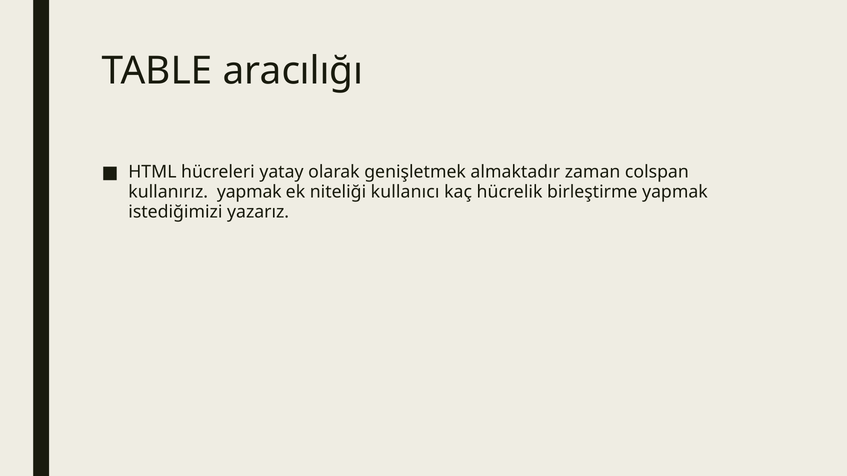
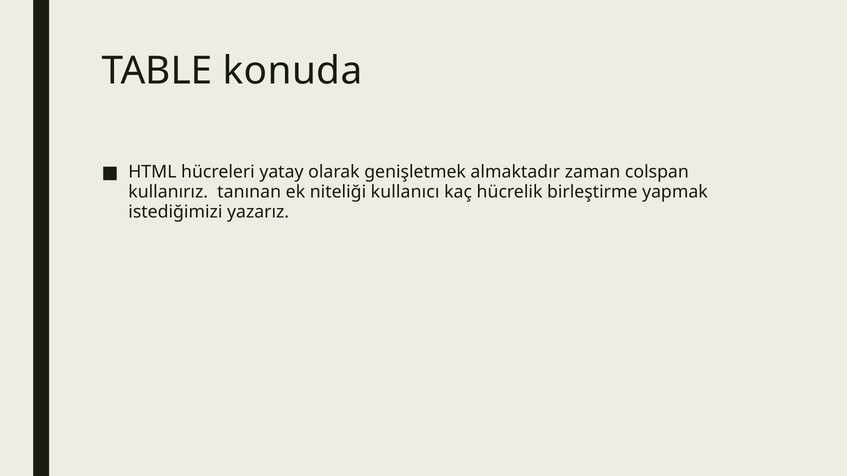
aracılığı: aracılığı -> konuda (293, 71)
kullanırız yapmak: yapmak -> tanınan (249, 192)
